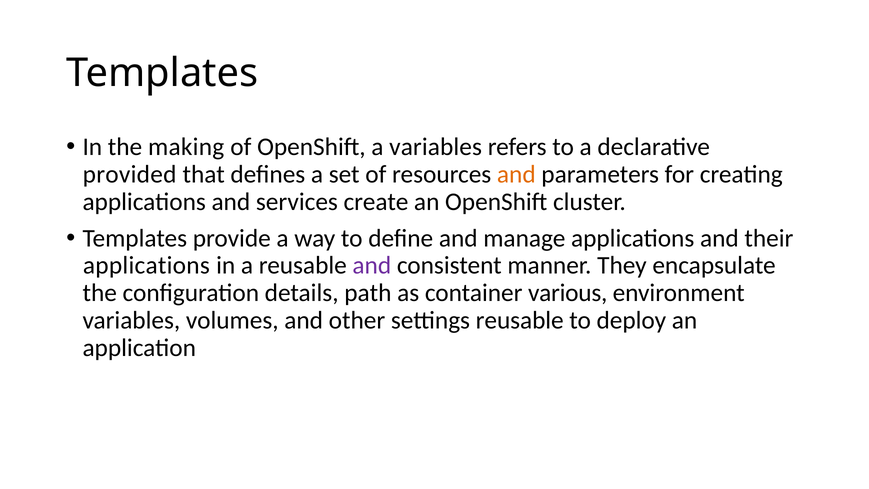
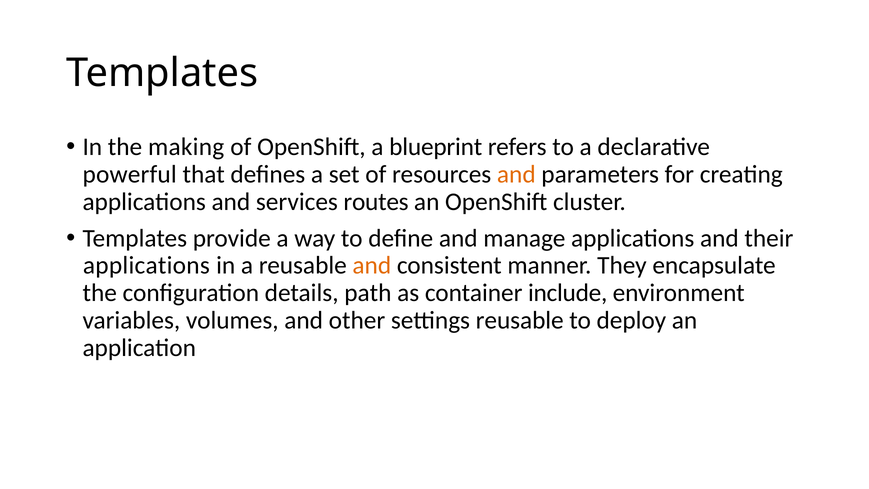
a variables: variables -> blueprint (436, 147)
provided: provided -> powerful (130, 174)
create: create -> routes (376, 202)
and colour: purple -> orange (372, 265)
various: various -> include (568, 293)
